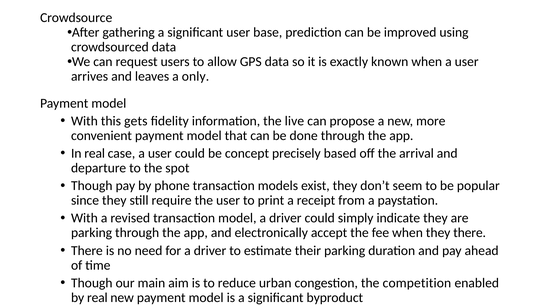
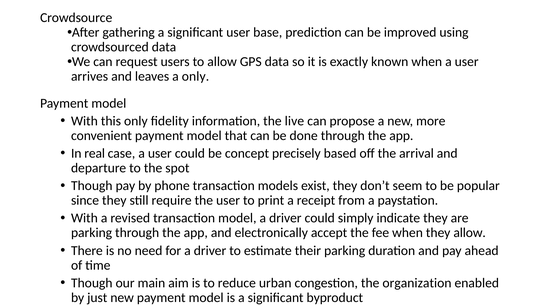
this gets: gets -> only (136, 121)
they there: there -> allow (470, 232)
competition: competition -> organization (417, 282)
by real: real -> just (97, 297)
